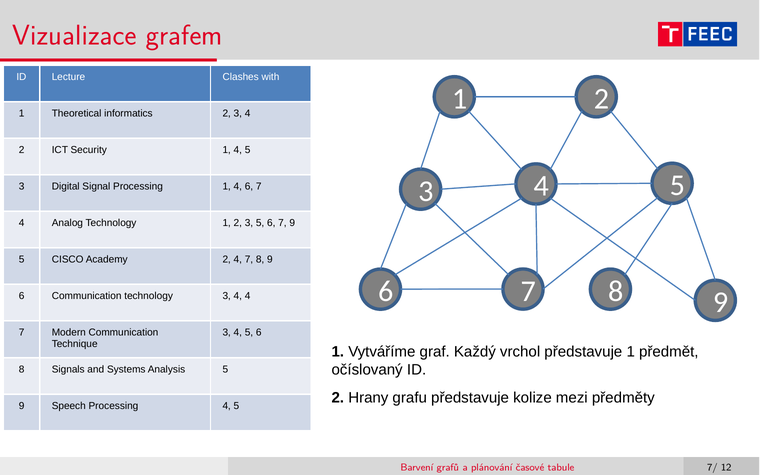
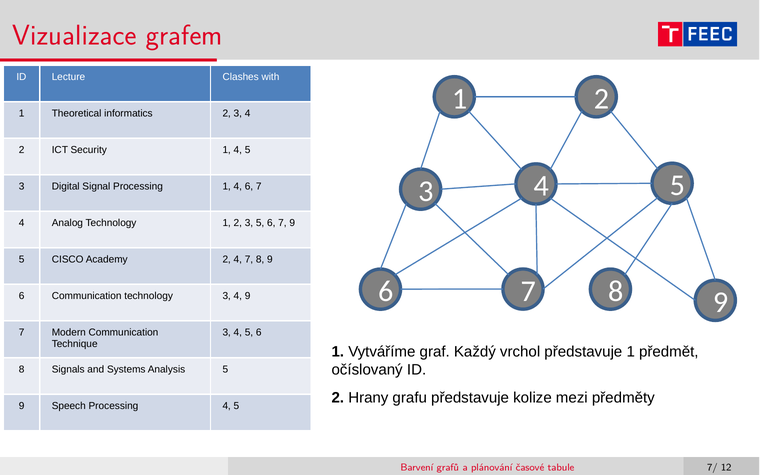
4 4: 4 -> 9 (248, 296)
